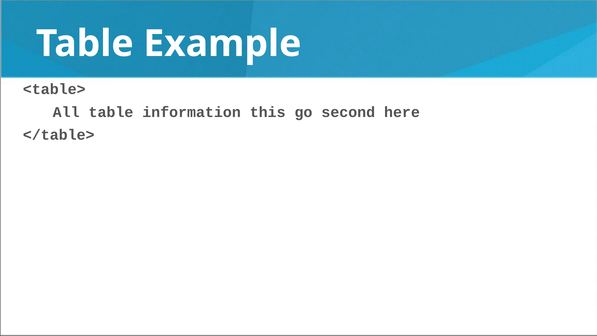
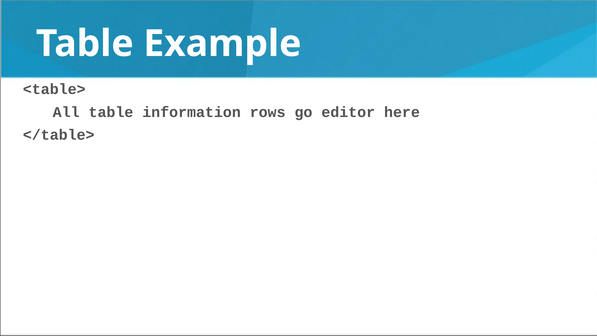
this: this -> rows (268, 112)
second: second -> editor (348, 112)
